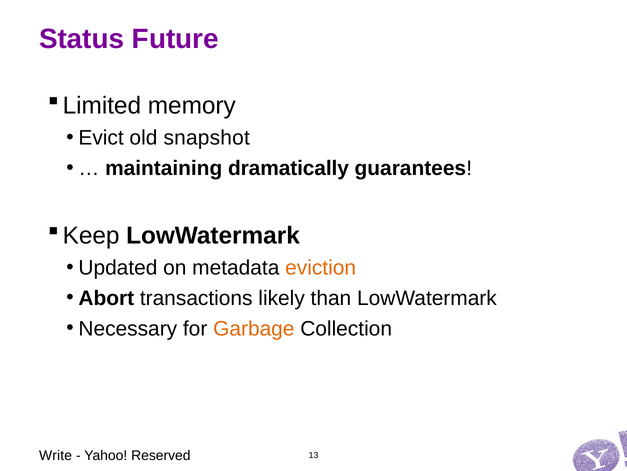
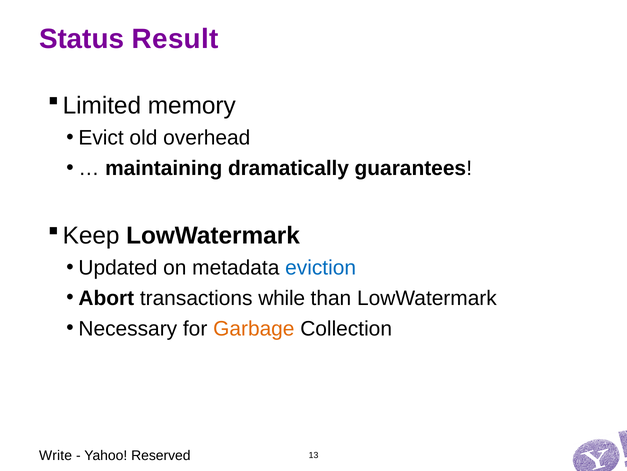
Future: Future -> Result (175, 39)
snapshot: snapshot -> overhead (207, 138)
eviction colour: orange -> blue (321, 267)
likely: likely -> while (282, 298)
